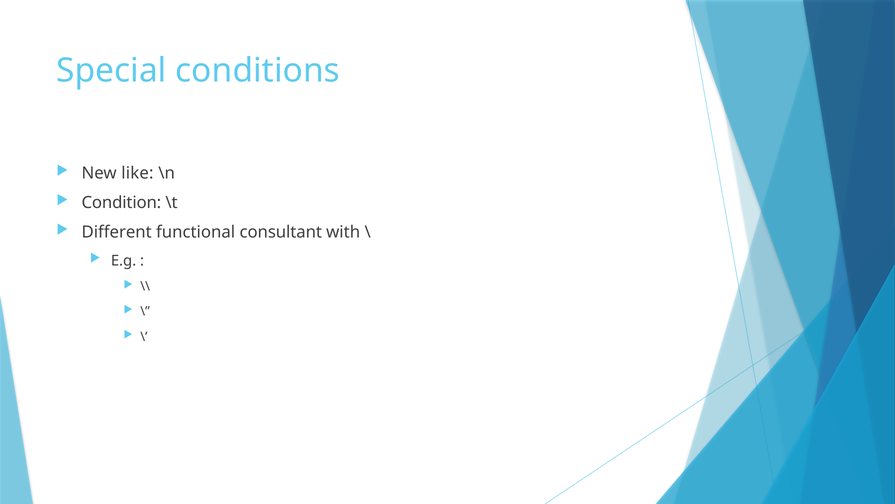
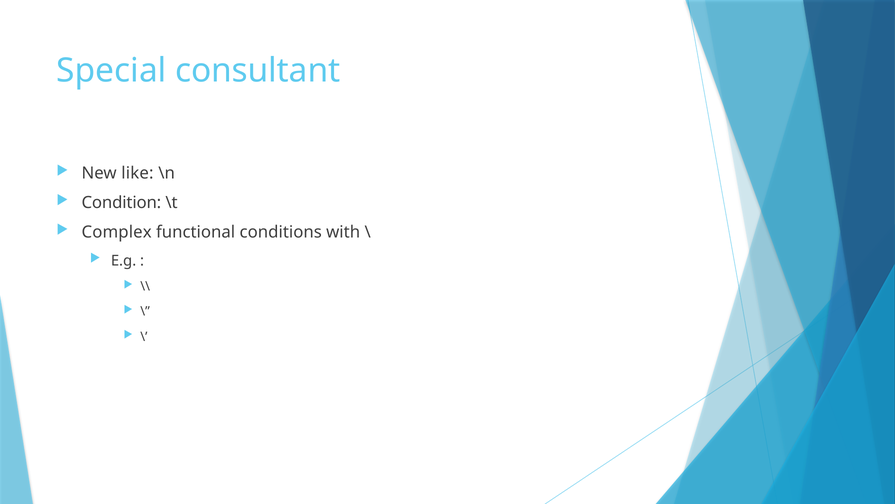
conditions: conditions -> consultant (258, 71)
Different: Different -> Complex (117, 232)
consultant: consultant -> conditions (281, 232)
